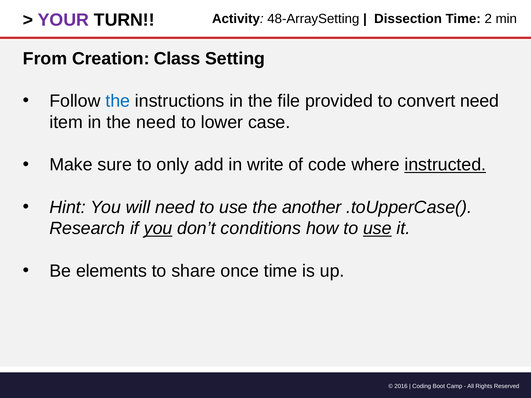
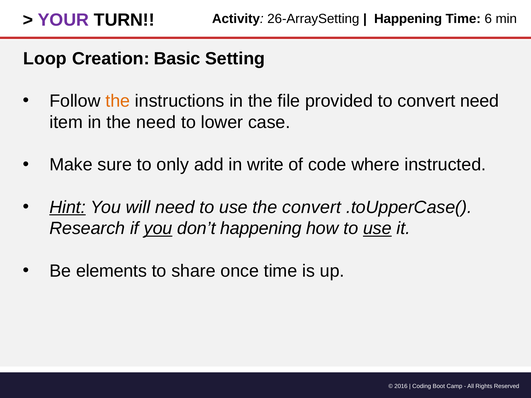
48-ArraySetting: 48-ArraySetting -> 26-ArraySetting (313, 19)
Dissection: Dissection -> Happening (408, 19)
2: 2 -> 6 (488, 19)
From: From -> Loop (45, 59)
Class: Class -> Basic (177, 59)
the colour: blue -> orange (118, 101)
instructed underline: present -> none (445, 165)
Hint underline: none -> present (68, 207)
the another: another -> convert (312, 207)
don’t conditions: conditions -> happening (261, 229)
